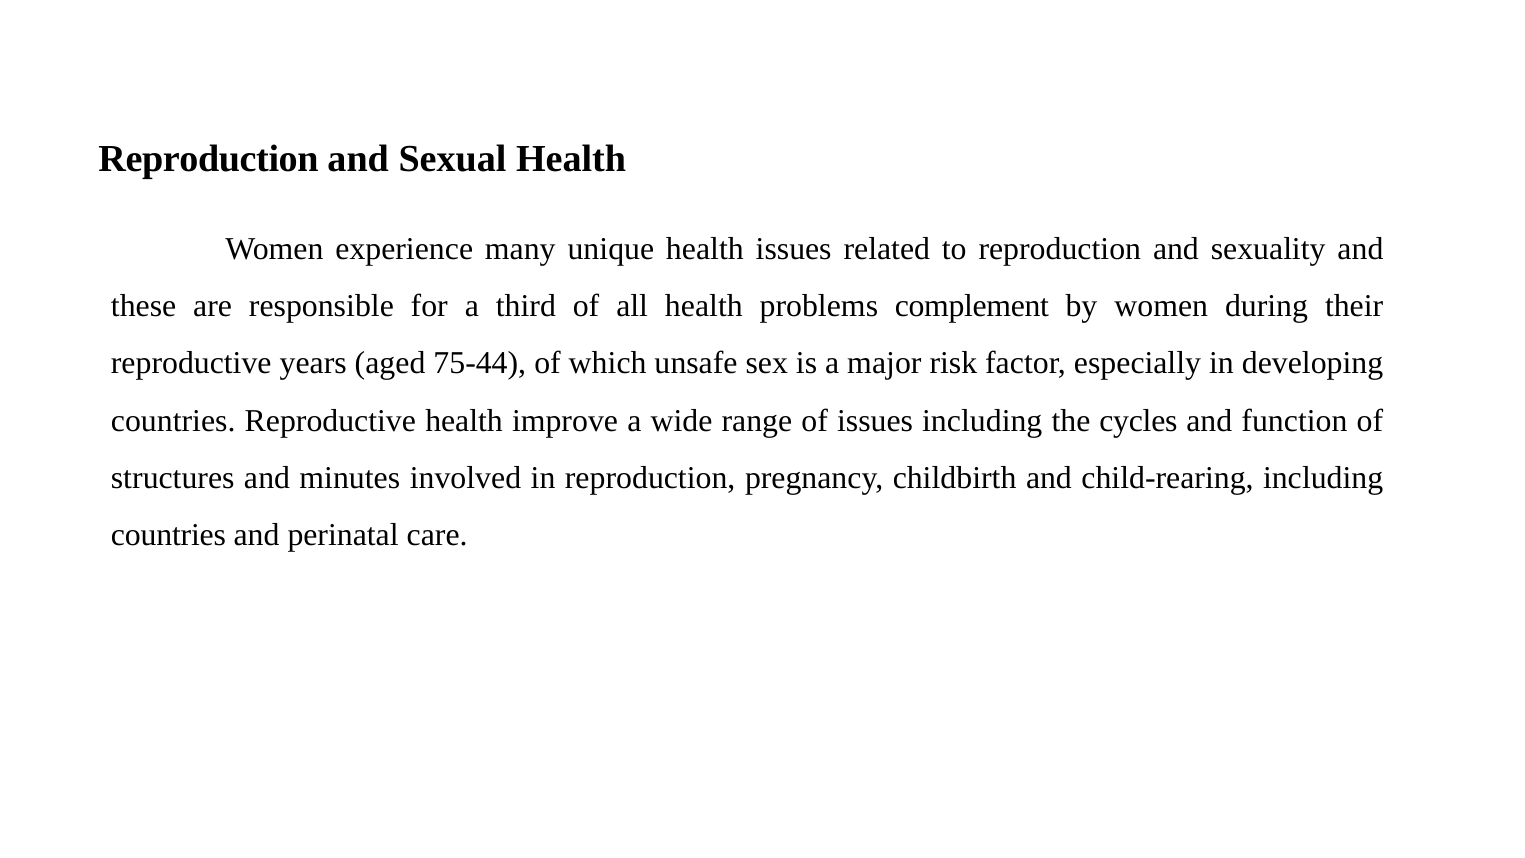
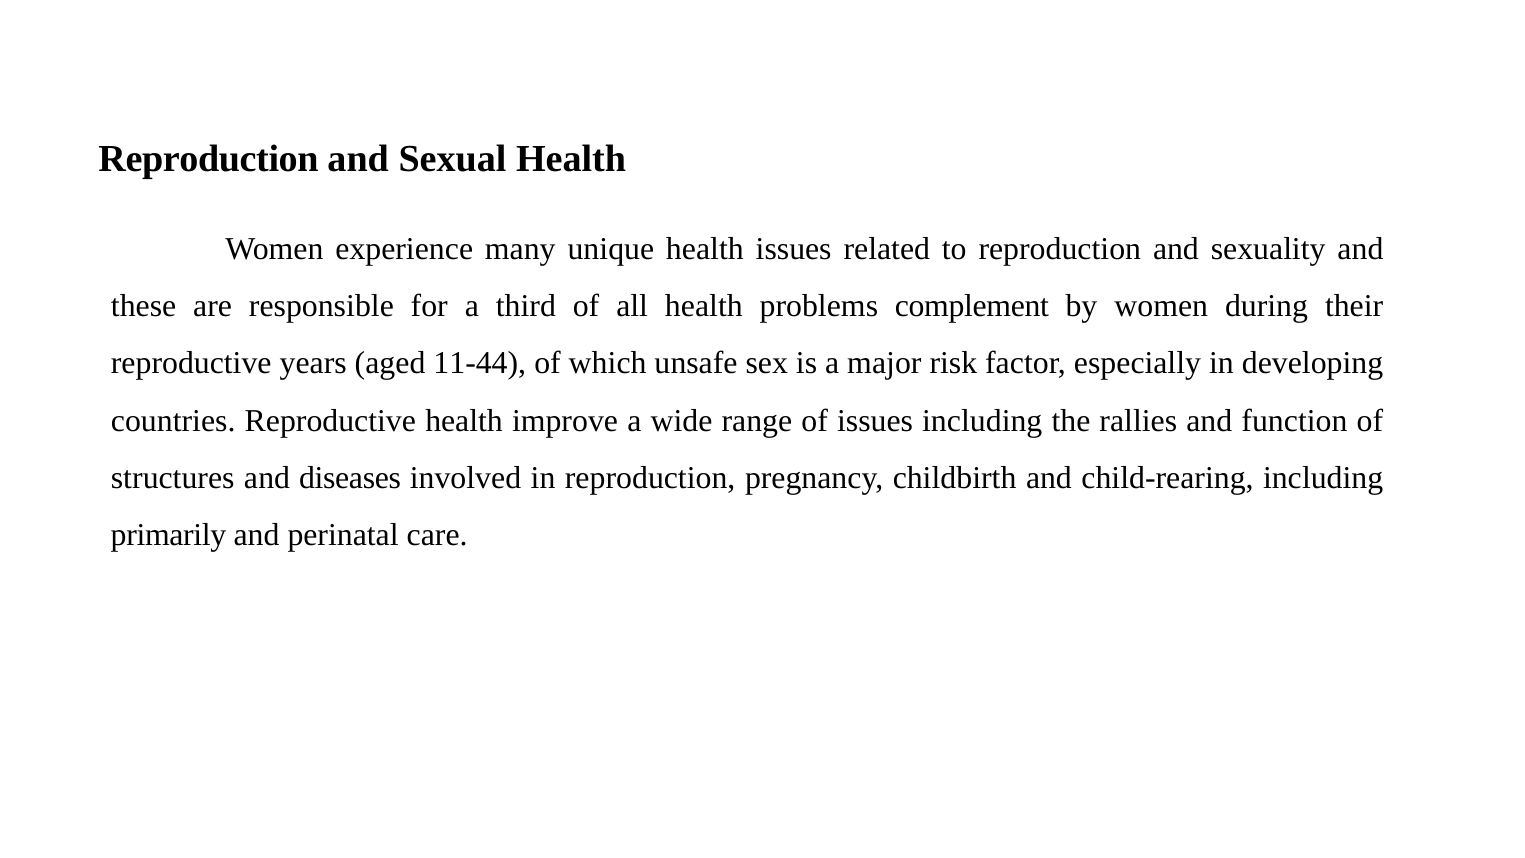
75-44: 75-44 -> 11-44 (480, 363)
cycles: cycles -> rallies (1138, 420)
minutes: minutes -> diseases (350, 478)
countries: countries -> primarily (169, 535)
